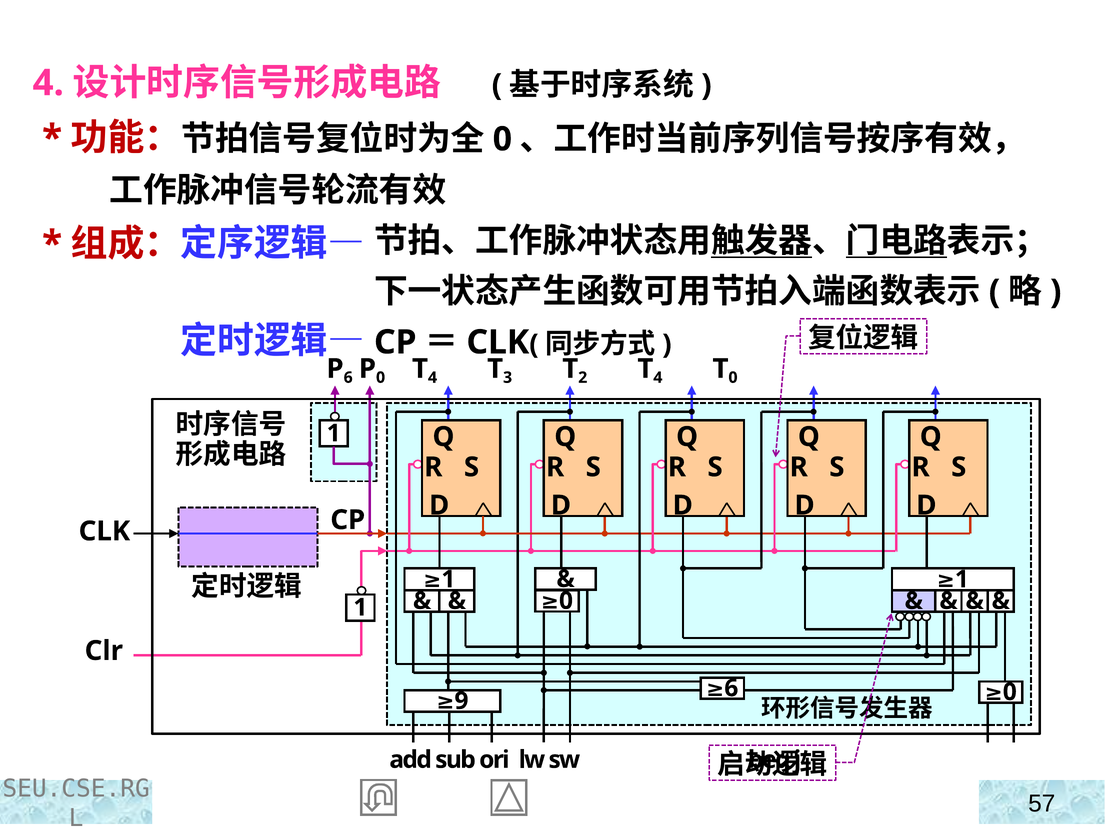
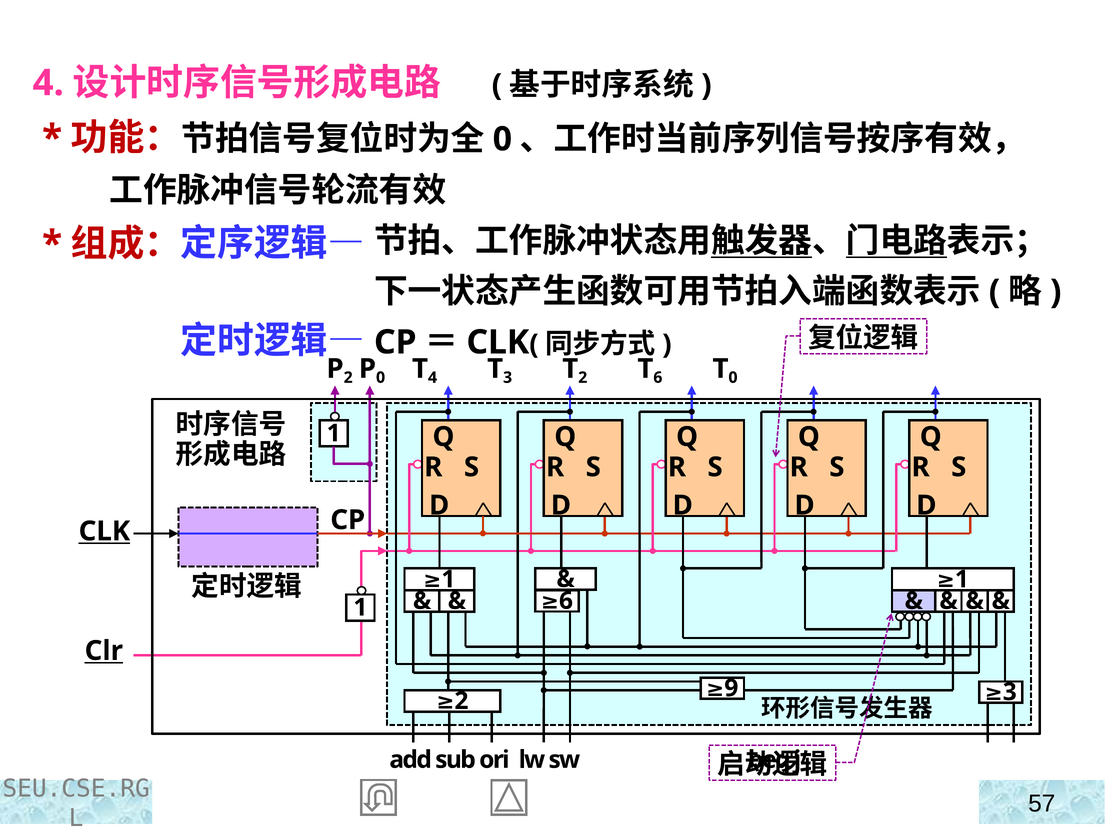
6: 6 -> 2 (348, 377)
4: 4 -> 6 (658, 377)
CLK underline: none -> present (104, 531)
0: 0 -> 6 (566, 601)
Clr underline: none -> present (104, 651)
6: 6 -> 9 (731, 688)
0: 0 -> 3 (1010, 692)
9: 9 -> 2 (461, 701)
